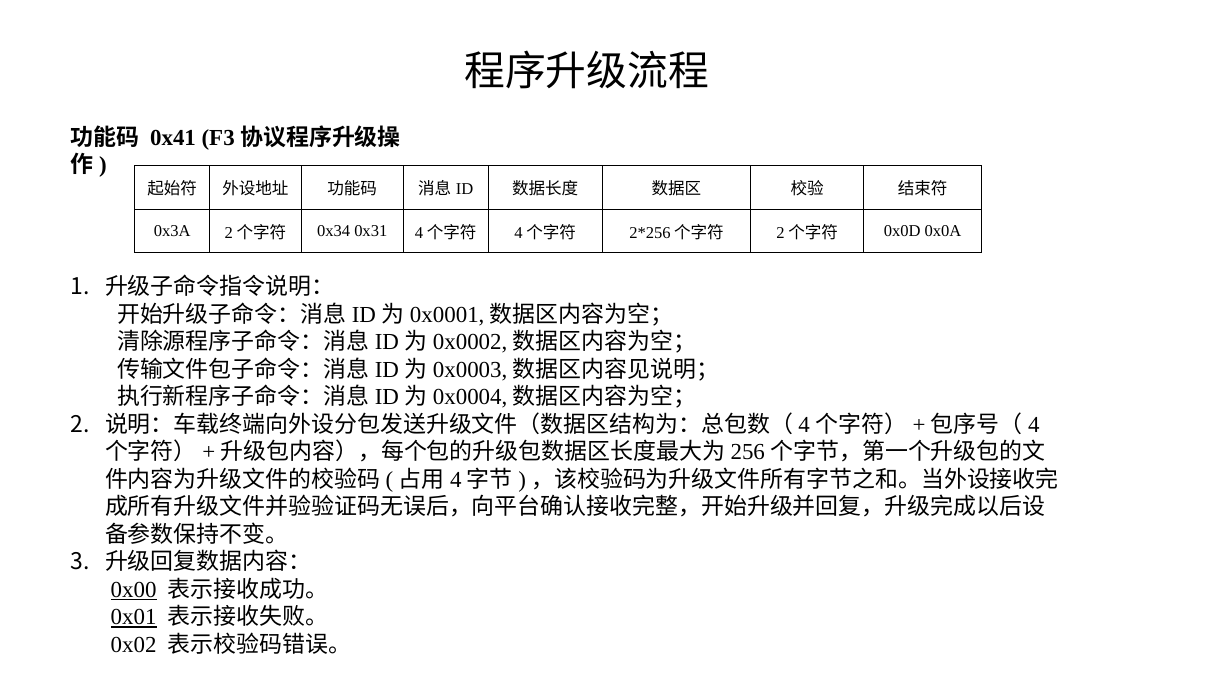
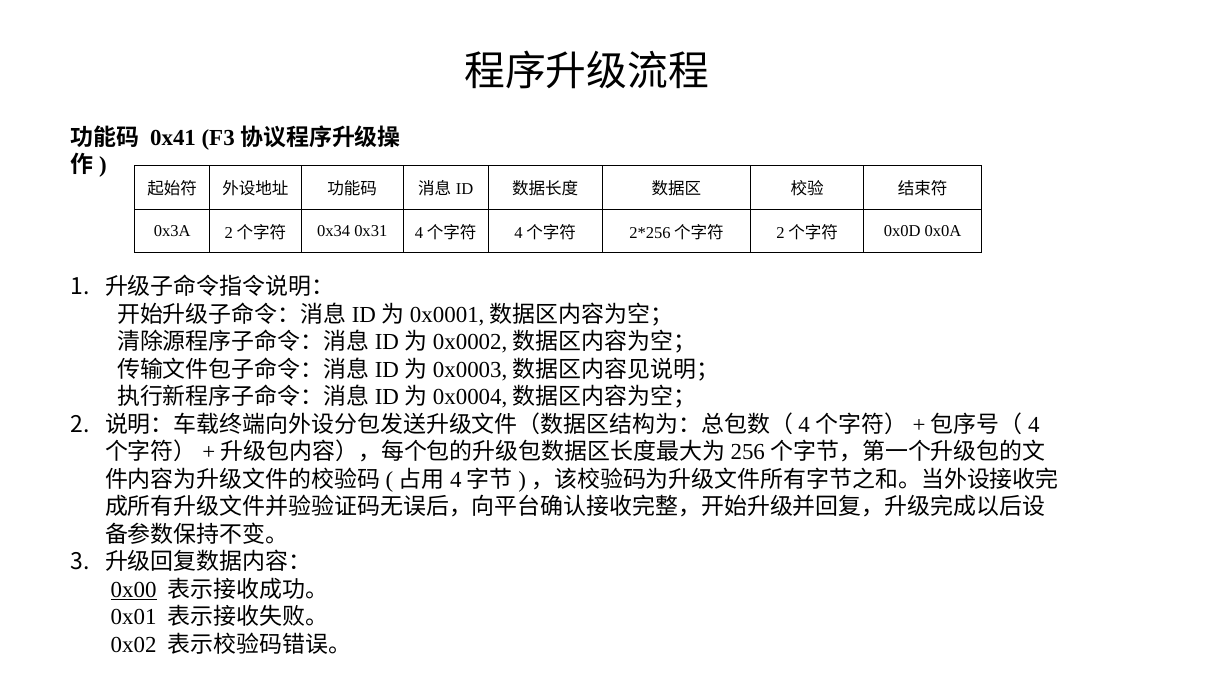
0x01 underline: present -> none (134, 617)
